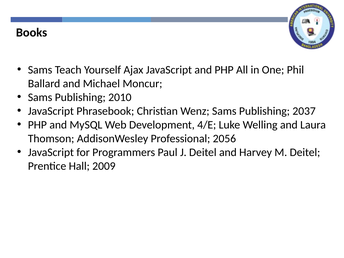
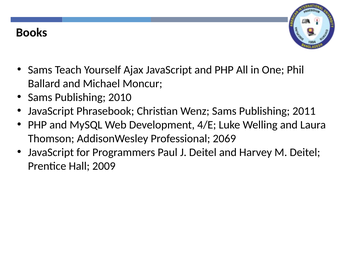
2037: 2037 -> 2011 (304, 111)
2056: 2056 -> 2069 (224, 139)
